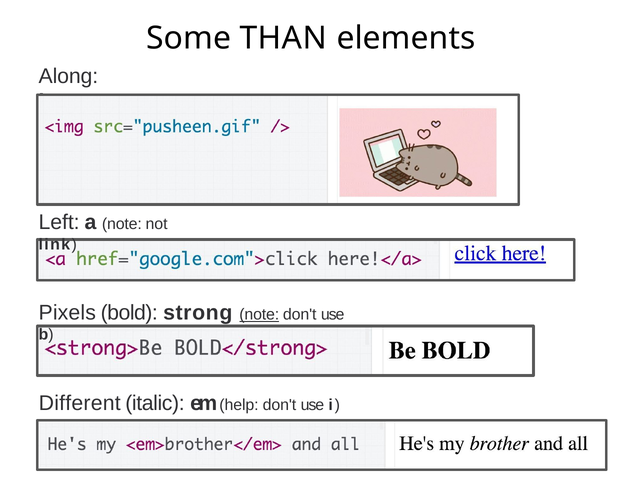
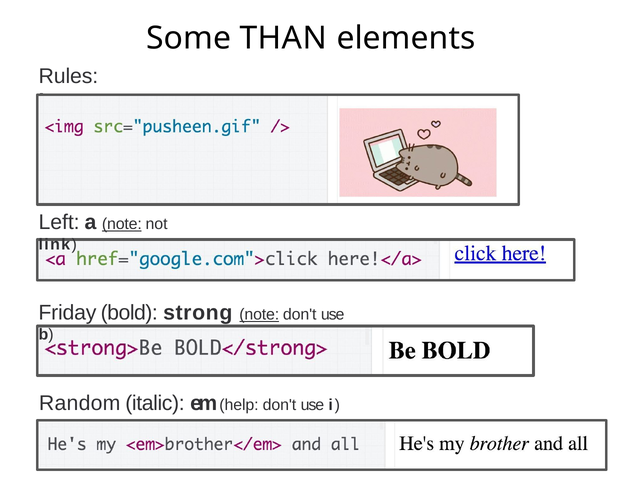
Along: Along -> Rules (68, 77)
note underline: none -> present (122, 224)
Pixels: Pixels -> Friday (67, 313)
Different: Different -> Random (80, 403)
